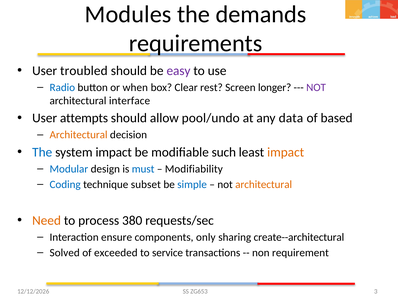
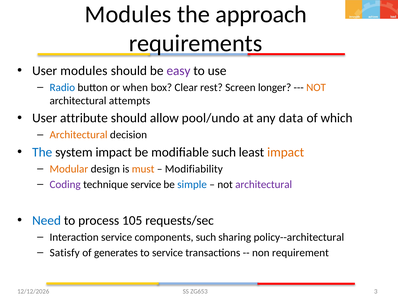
demands: demands -> approach (261, 14)
User troubled: troubled -> modules (84, 71)
NOT colour: purple -> orange (316, 87)
interface: interface -> attempts (130, 101)
attempts: attempts -> attribute (84, 118)
based: based -> which (337, 118)
Modular colour: blue -> orange (69, 169)
must colour: blue -> orange (143, 169)
Coding colour: blue -> purple (65, 184)
technique subset: subset -> service (146, 184)
architectural colour: orange -> purple (264, 184)
Need colour: orange -> blue (47, 220)
380: 380 -> 105 (132, 220)
Interaction ensure: ensure -> service (117, 237)
components only: only -> such (206, 237)
create--architectural: create--architectural -> policy--architectural (299, 237)
Solved: Solved -> Satisfy (65, 252)
exceeded: exceeded -> generates (116, 252)
